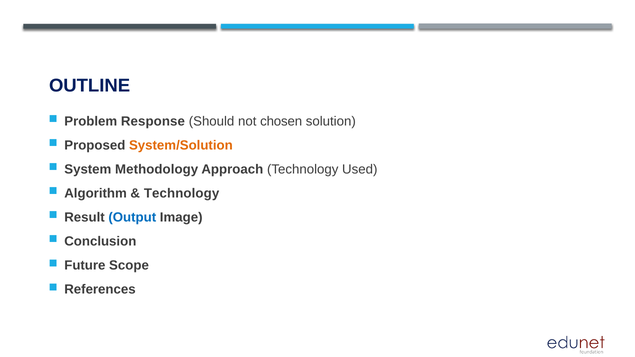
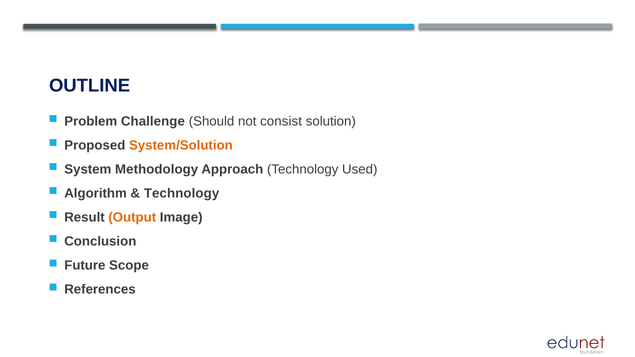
Response: Response -> Challenge (153, 121)
chosen: chosen -> consist (281, 121)
Output colour: blue -> orange (132, 218)
